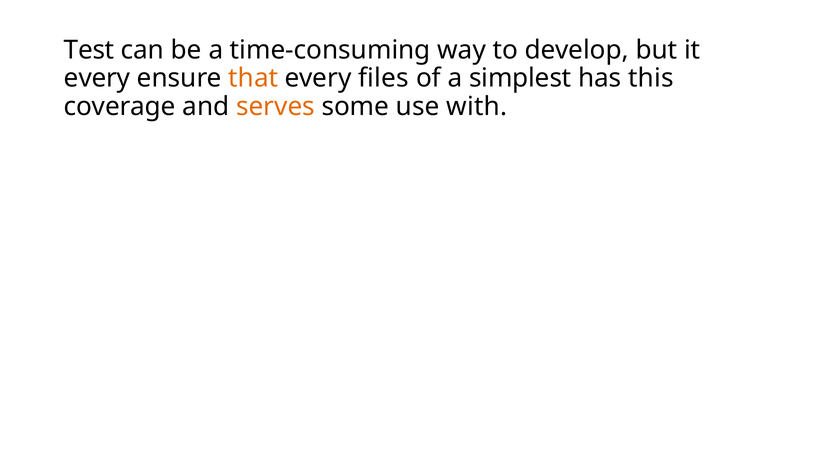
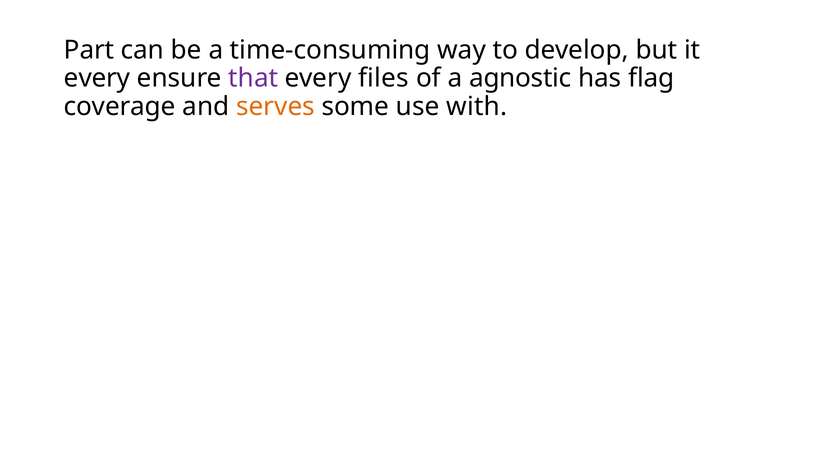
Test: Test -> Part (89, 50)
that colour: orange -> purple (253, 78)
simplest: simplest -> agnostic (520, 78)
this: this -> flag (651, 78)
